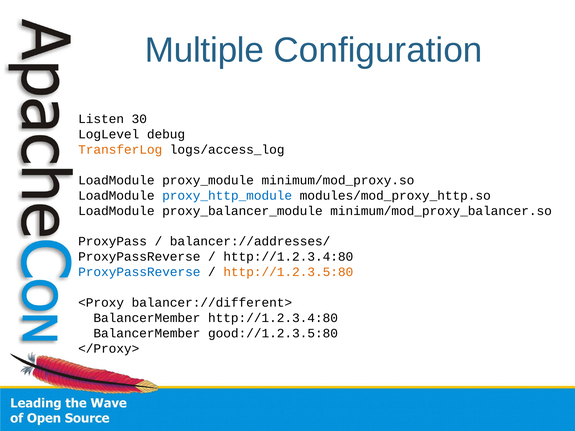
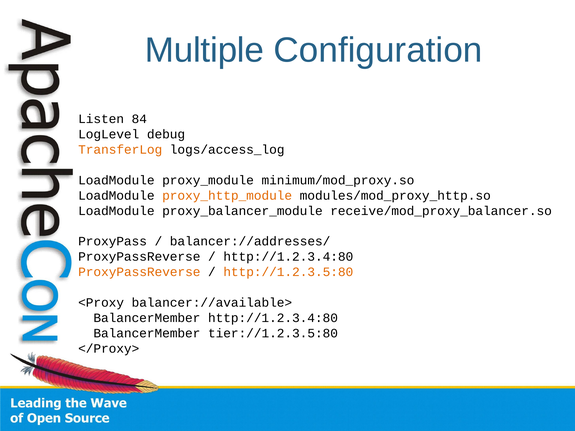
30: 30 -> 84 (139, 119)
proxy_http_module colour: blue -> orange (227, 196)
minimum/mod_proxy_balancer.so: minimum/mod_proxy_balancer.so -> receive/mod_proxy_balancer.so (441, 211)
ProxyPassReverse colour: blue -> orange (139, 272)
balancer://different>: balancer://different> -> balancer://available> (212, 303)
good://1.2.3.5:80: good://1.2.3.5:80 -> tier://1.2.3.5:80 (273, 334)
